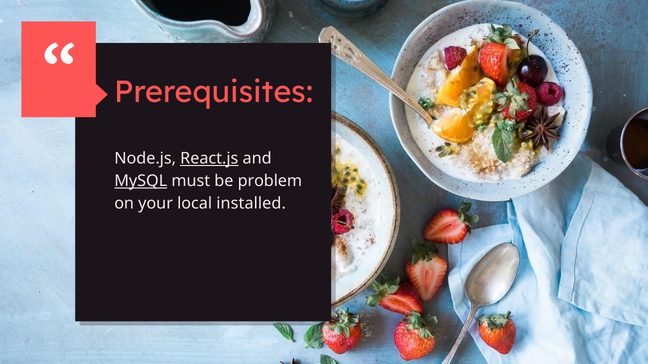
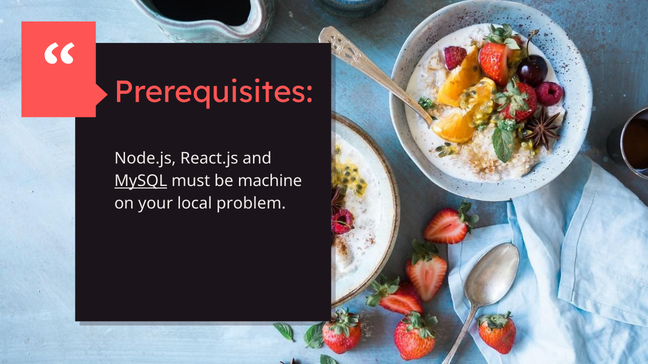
React.js underline: present -> none (209, 159)
problem: problem -> machine (270, 181)
installed: installed -> problem (251, 203)
